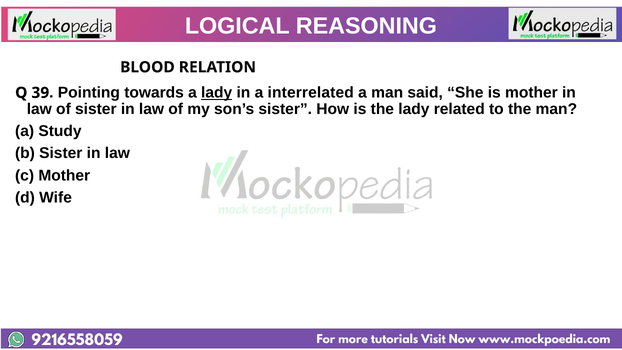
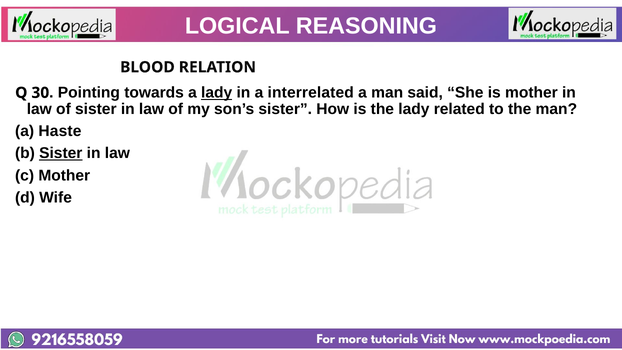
39: 39 -> 30 (40, 93)
Study: Study -> Haste (60, 131)
Sister underline: none -> present (61, 153)
